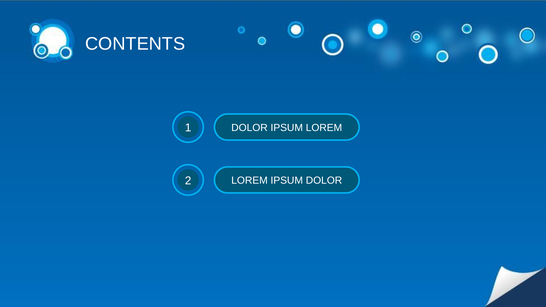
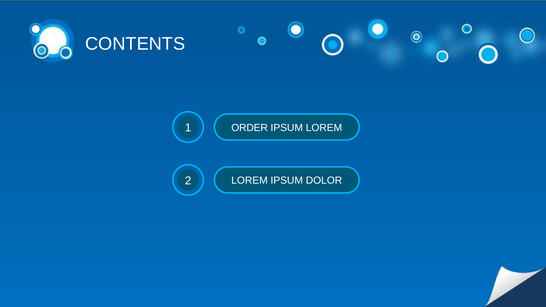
1 DOLOR: DOLOR -> ORDER (250, 128)
